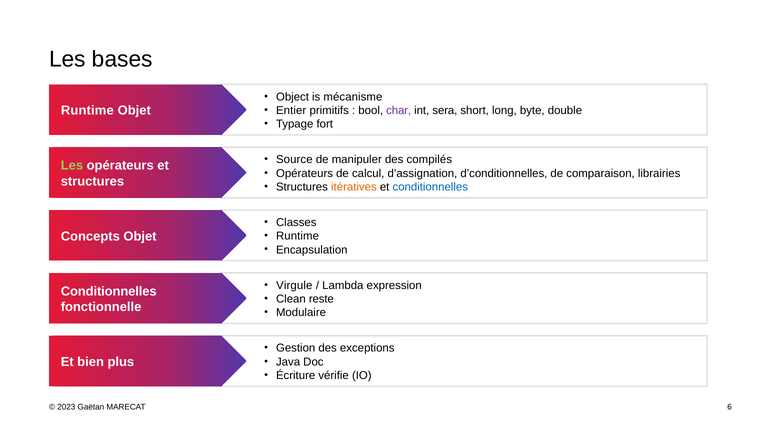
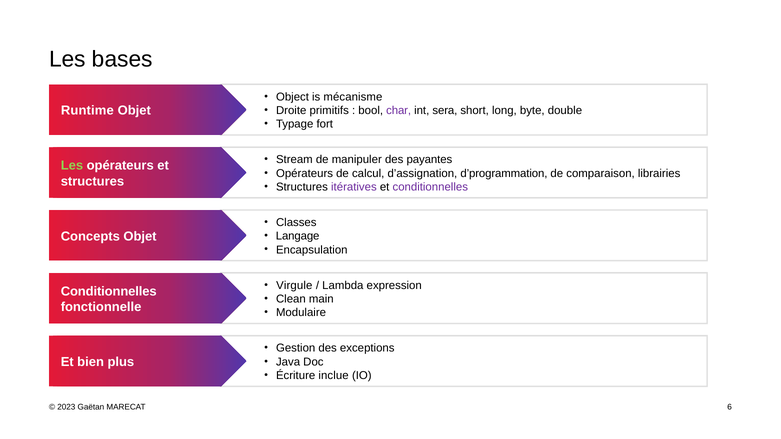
Entier: Entier -> Droite (291, 111)
Source: Source -> Stream (294, 160)
compilés: compilés -> payantes (429, 160)
d’conditionnelles: d’conditionnelles -> d’programmation (504, 173)
itératives colour: orange -> purple (354, 187)
conditionnelles colour: blue -> purple (430, 187)
Runtime: Runtime -> Langage (298, 236)
reste: reste -> main (321, 299)
vérifie: vérifie -> inclue (334, 376)
